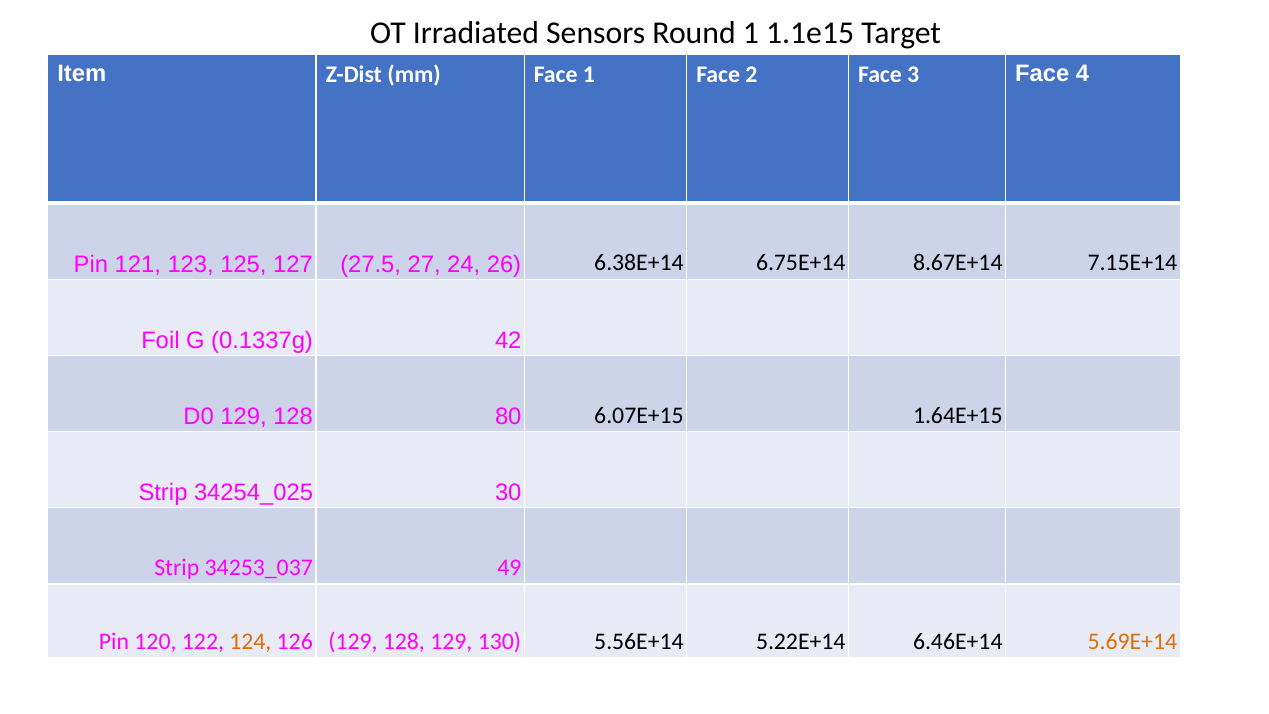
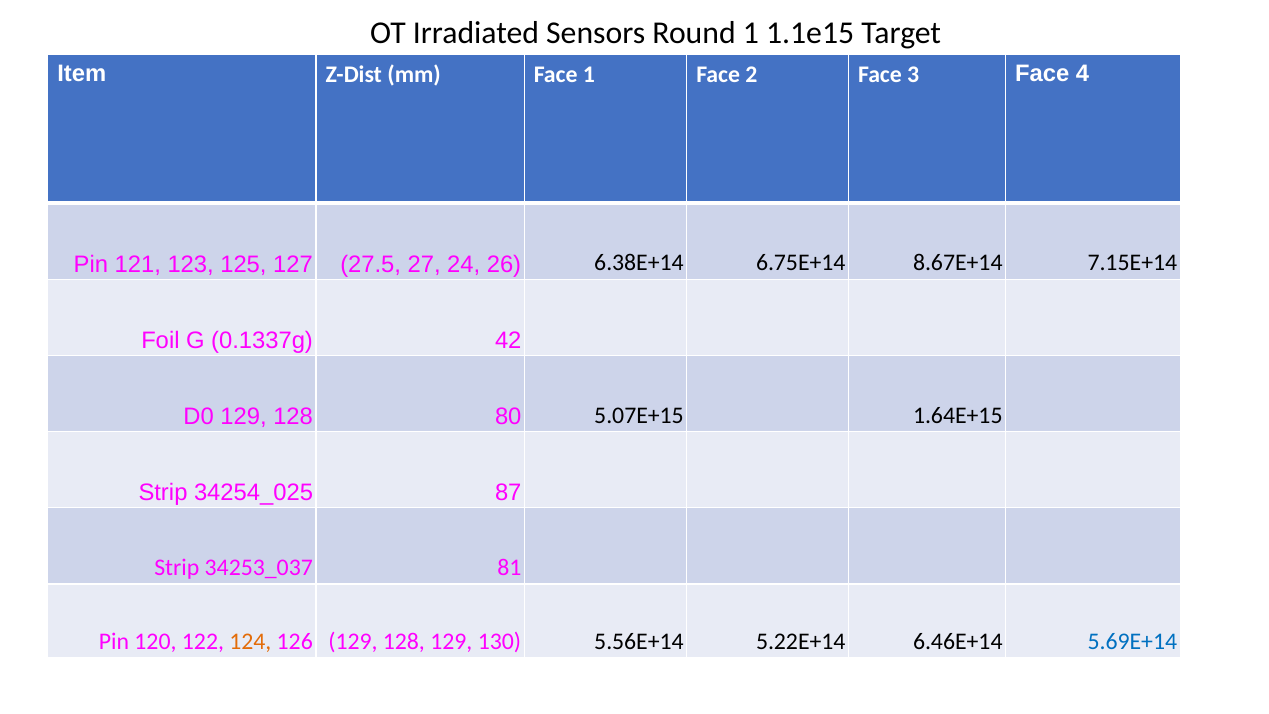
6.07E+15: 6.07E+15 -> 5.07E+15 (639, 415)
30: 30 -> 87 (508, 493)
49: 49 -> 81 (509, 568)
5.69E+14 colour: orange -> blue (1132, 641)
